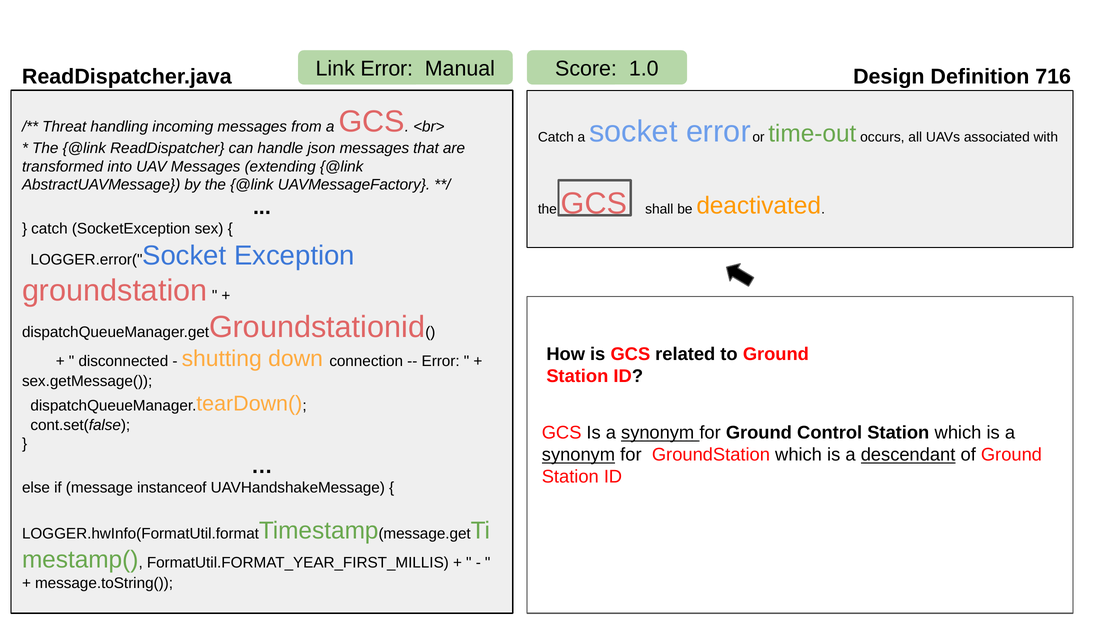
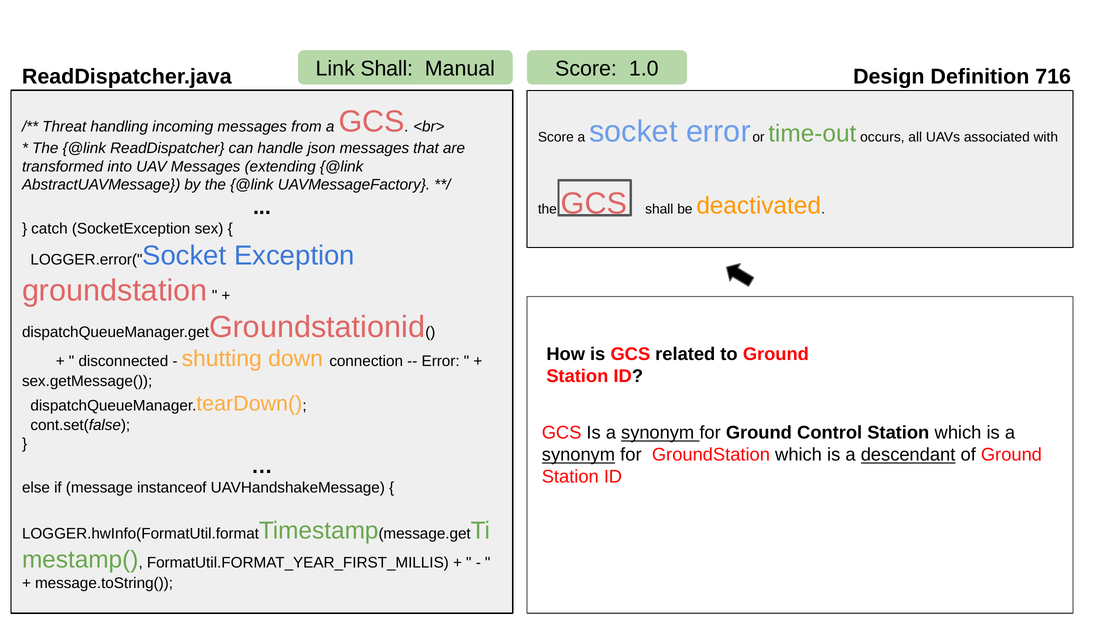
Link Error: Error -> Shall (387, 69)
Catch: Catch -> Score (556, 137)
